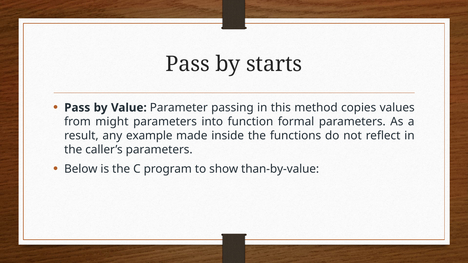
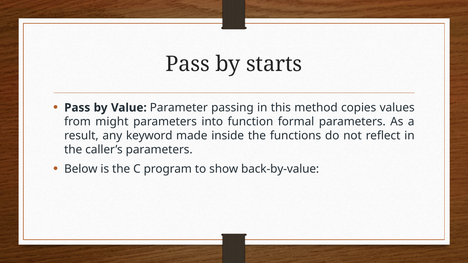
example: example -> keyword (149, 136)
than-by-value: than-by-value -> back-by-value (280, 169)
